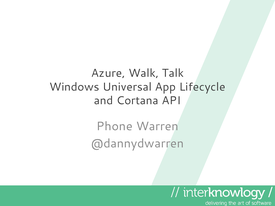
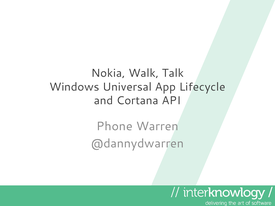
Azure: Azure -> Nokia (108, 73)
